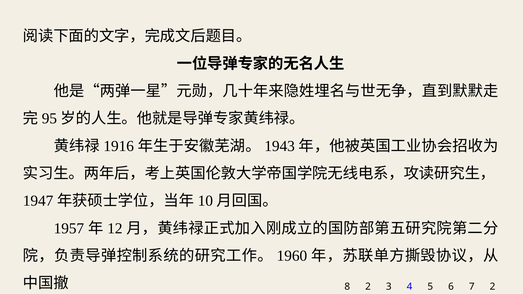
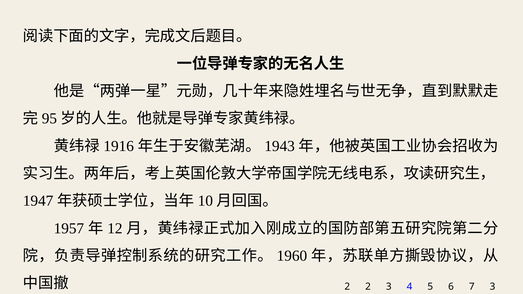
8: 8 -> 2 (347, 287)
4 2: 2 -> 3 (492, 287)
